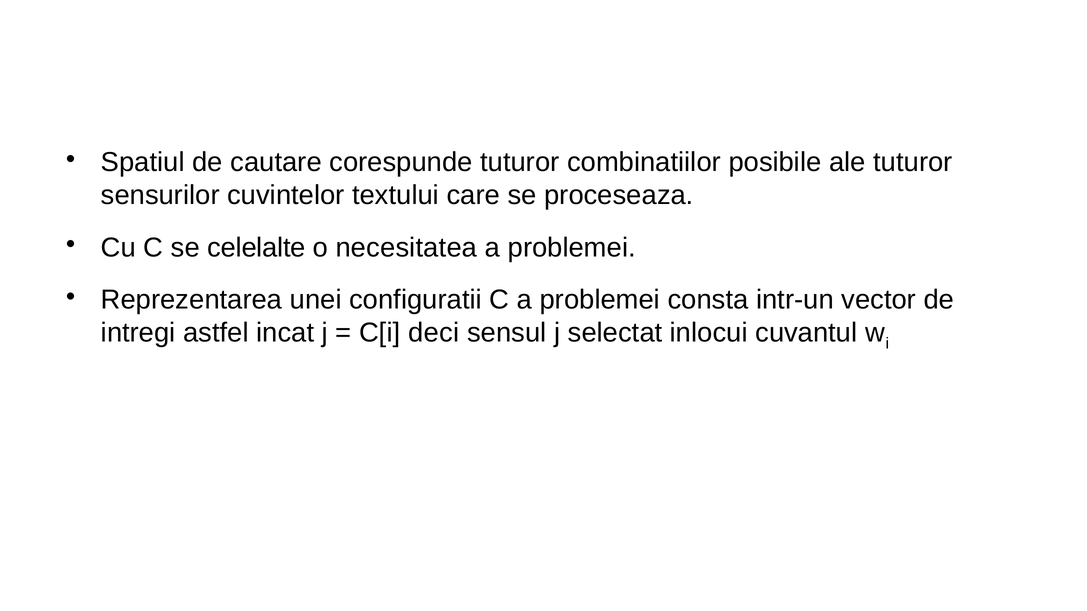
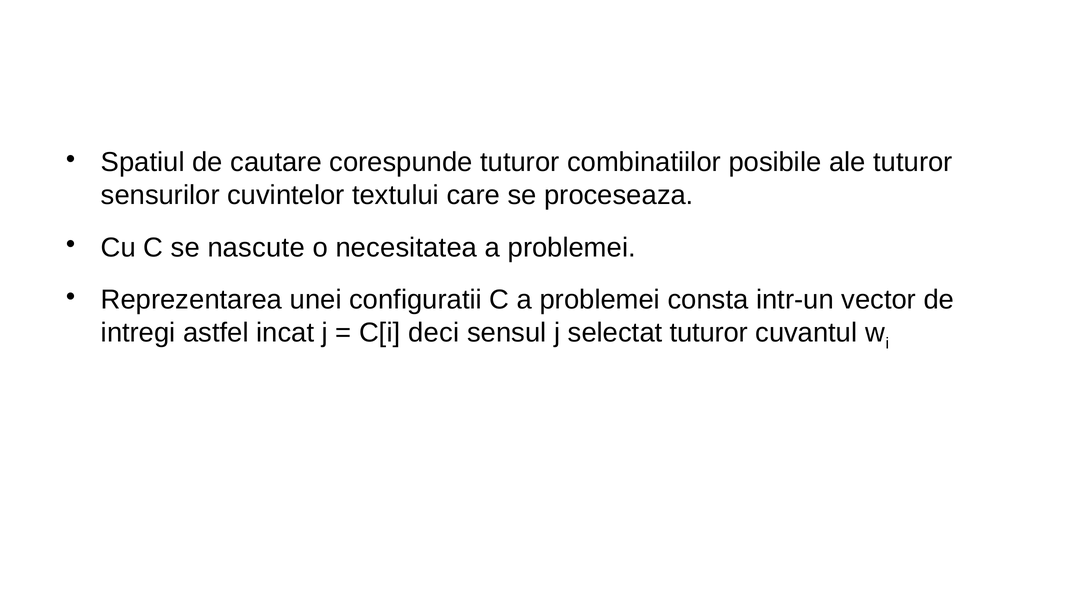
celelalte: celelalte -> nascute (256, 248)
selectat inlocui: inlocui -> tuturor (709, 333)
